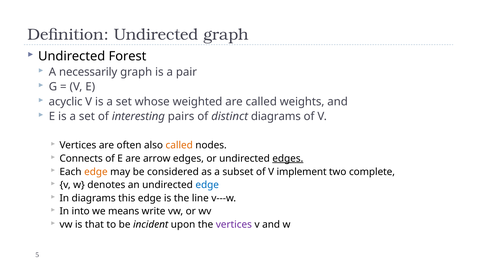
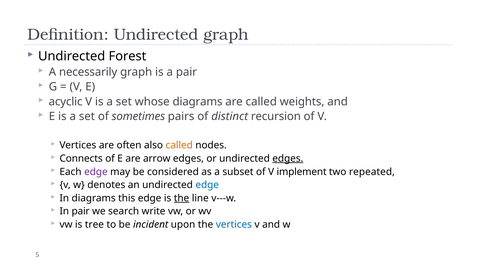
whose weighted: weighted -> diagrams (198, 102)
interesting: interesting -> sometimes (138, 117)
distinct diagrams: diagrams -> recursion (276, 117)
edge colour: orange -> purple (96, 172)
complete: complete -> repeated (372, 172)
the underline: none -> present (182, 198)
In into: into -> pair (81, 212)
means: means -> search (124, 212)
that: that -> tree (94, 225)
vertices colour: purple -> blue (234, 225)
